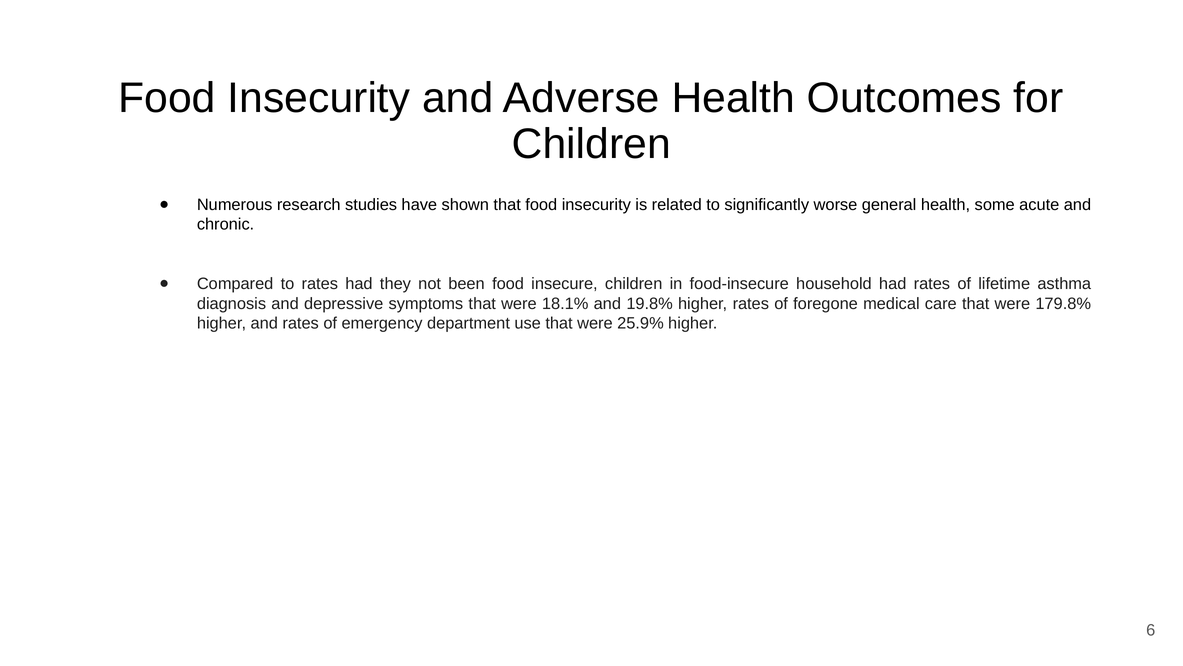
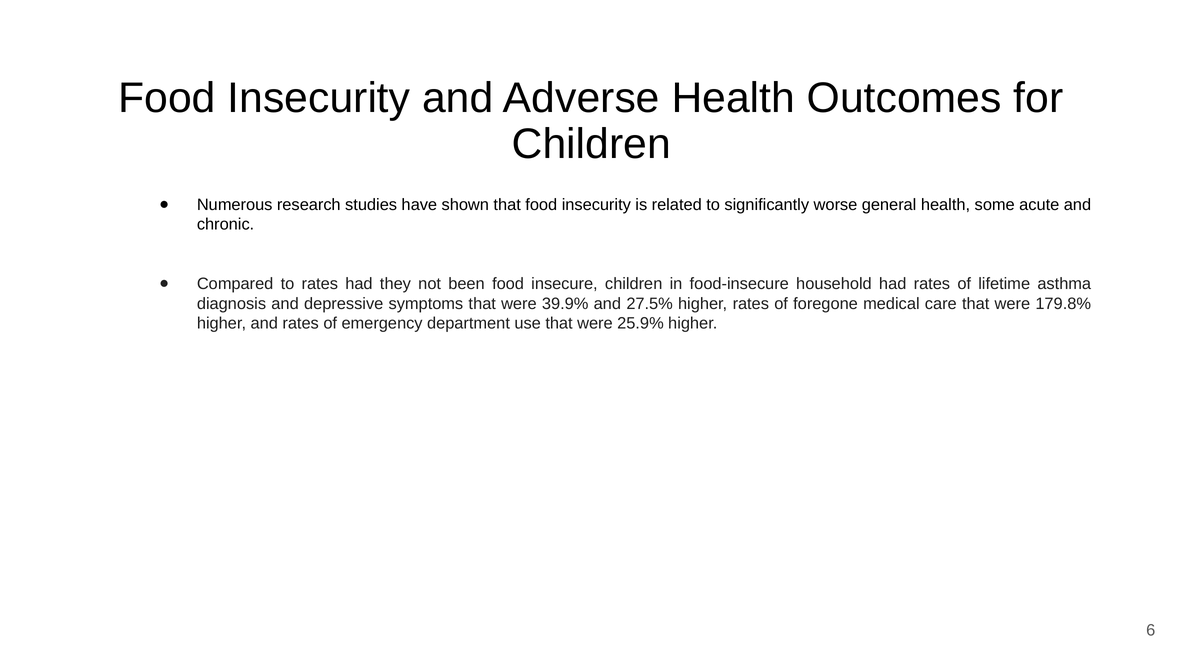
18.1%: 18.1% -> 39.9% (565, 303)
19.8%: 19.8% -> 27.5% (650, 303)
